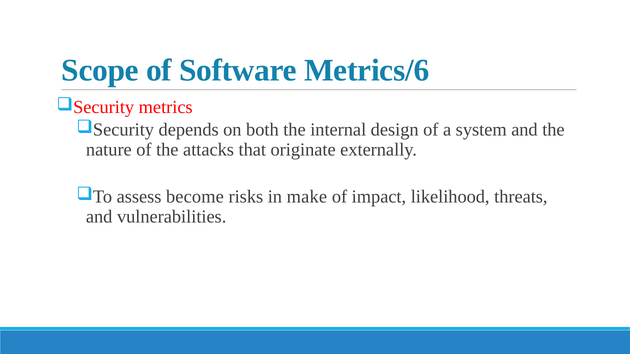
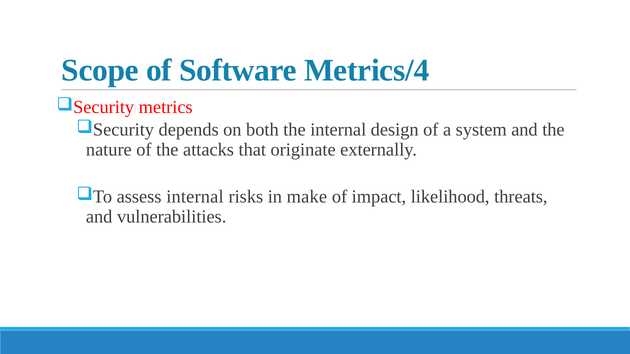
Metrics/6: Metrics/6 -> Metrics/4 (367, 71)
assess become: become -> internal (195, 197)
